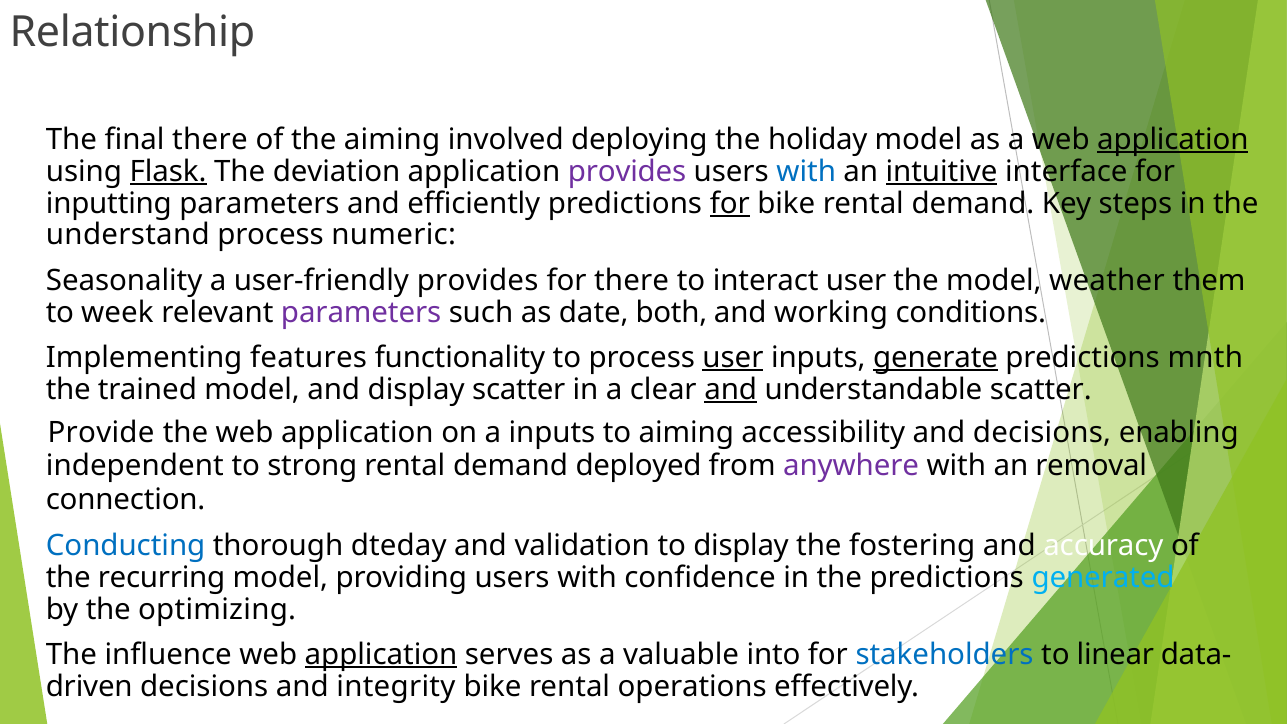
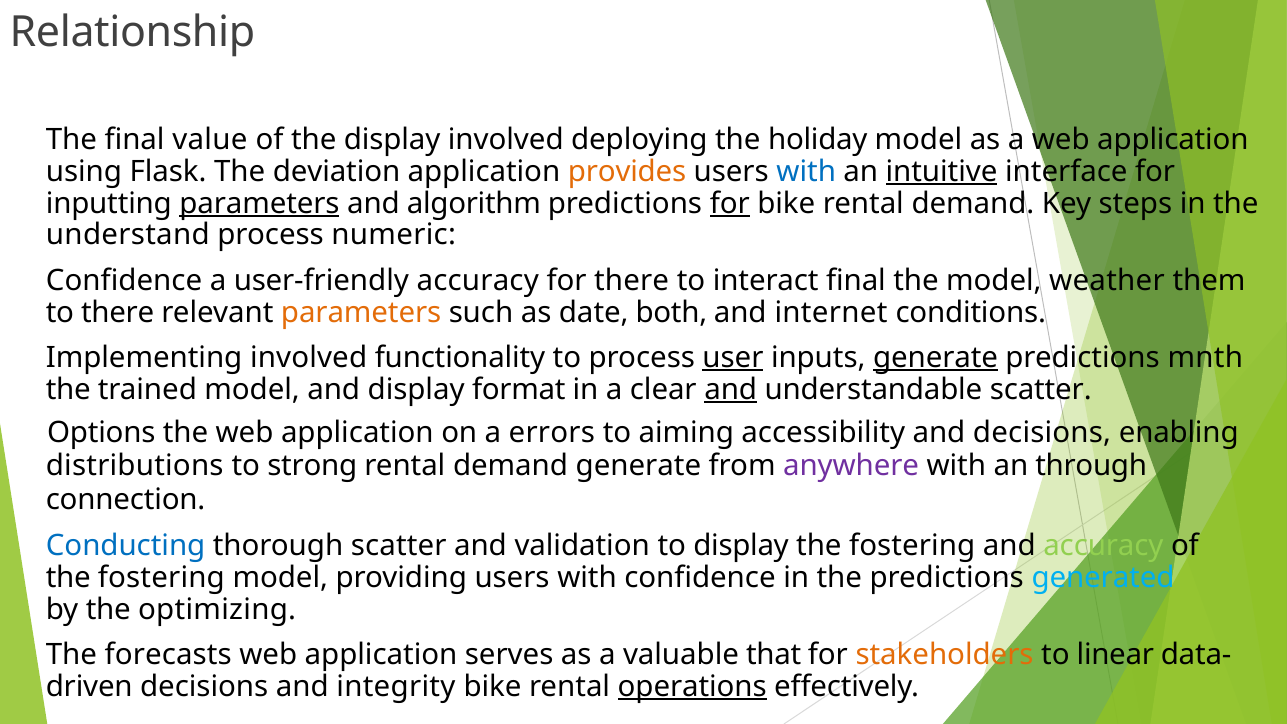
final there: there -> value (210, 139)
the aiming: aiming -> display (392, 139)
application underline: present -> none (1173, 139)
Flask underline: present -> none (168, 171)
provides colour: purple -> orange (627, 171)
parameters underline: none -> present (259, 203)
efficiently: efficiently -> algorithm (474, 203)
Seasonality: Seasonality -> Confidence (124, 280)
user-friendly provides: provides -> accuracy (478, 280)
interact user: user -> final (856, 280)
to week: week -> there (118, 312)
parameters colour: purple -> orange (361, 312)
working: working -> internet (831, 312)
Implementing features: features -> involved (309, 357)
display scatter: scatter -> format (519, 389)
Provide: Provide -> Options (101, 432)
a inputs: inputs -> errors (552, 432)
independent: independent -> distributions (135, 466)
demand deployed: deployed -> generate (638, 466)
removal: removal -> through (1091, 466)
thorough dteday: dteday -> scatter (399, 545)
accuracy colour: white -> light green (1103, 545)
recurring: recurring -> fostering (161, 577)
influence: influence -> forecasts (168, 654)
application underline: present -> none (381, 654)
into: into -> that (774, 654)
stakeholders colour: blue -> orange (945, 654)
operations underline: none -> present (692, 686)
